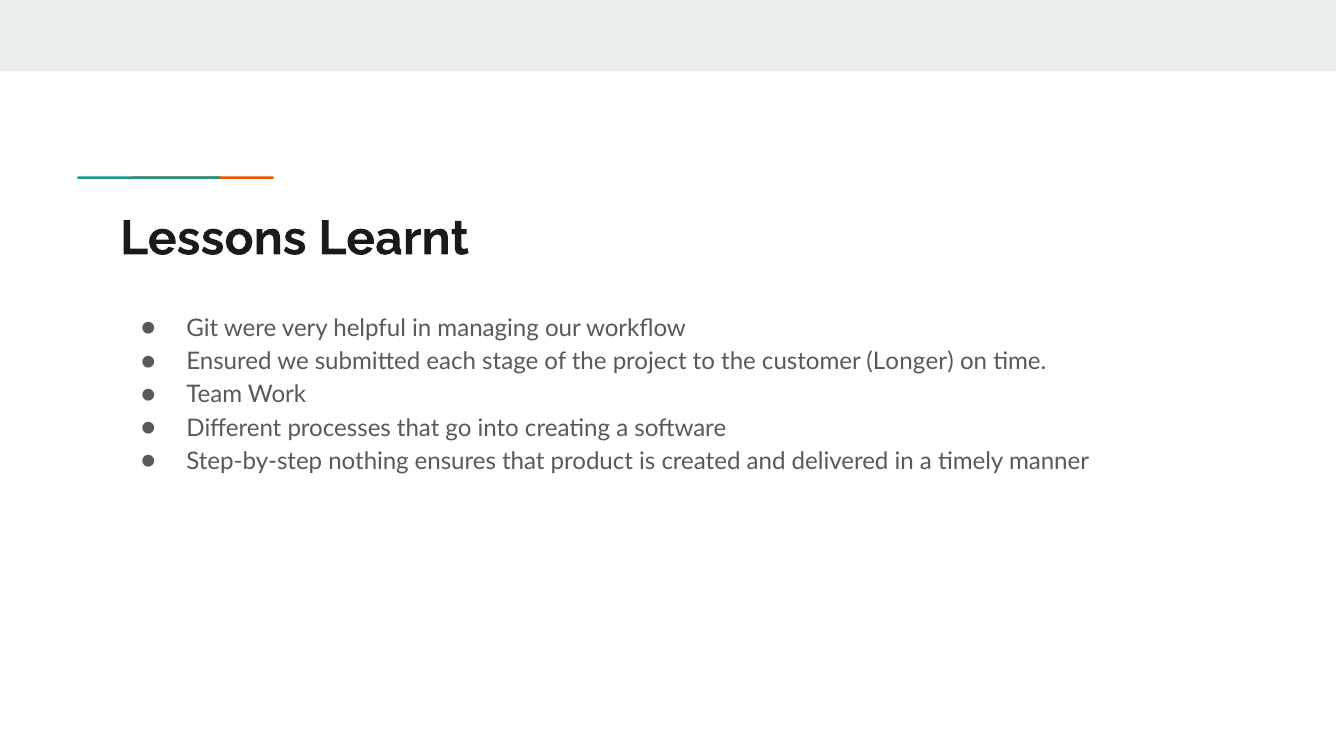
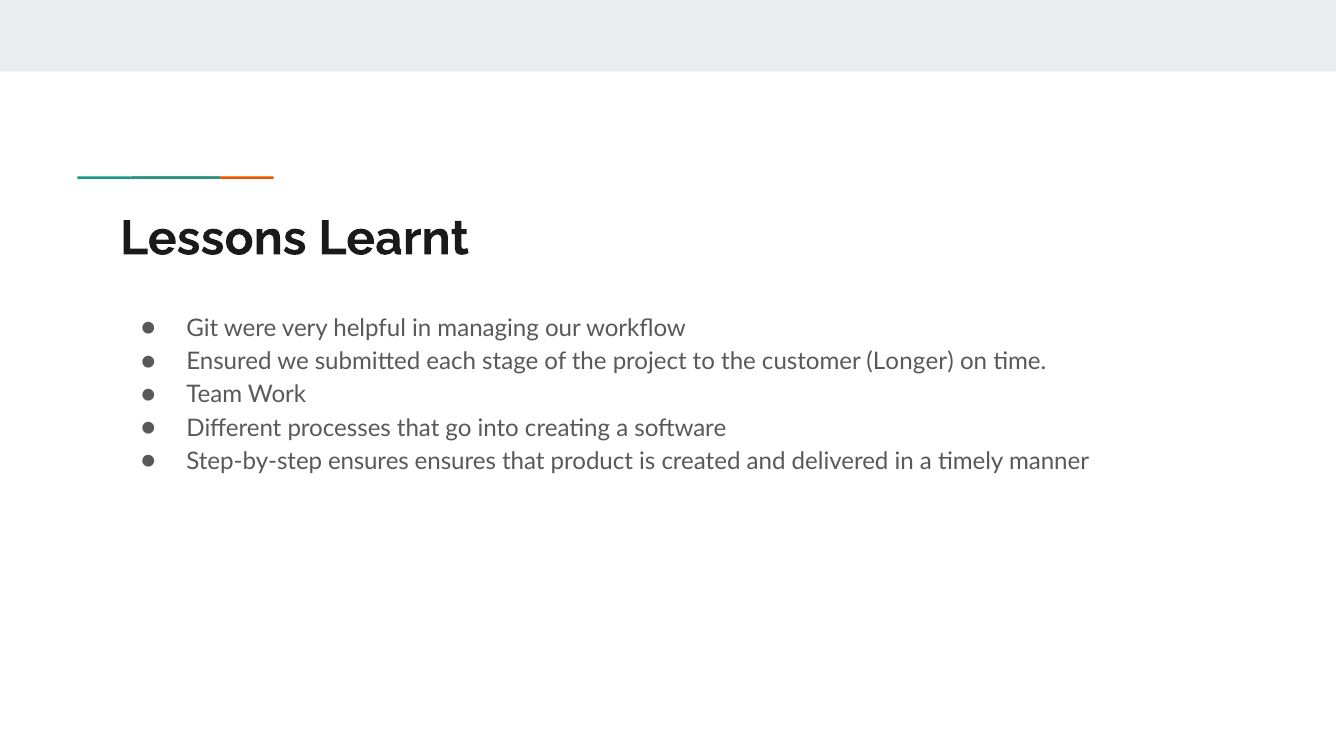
Step-by-step nothing: nothing -> ensures (369, 461)
